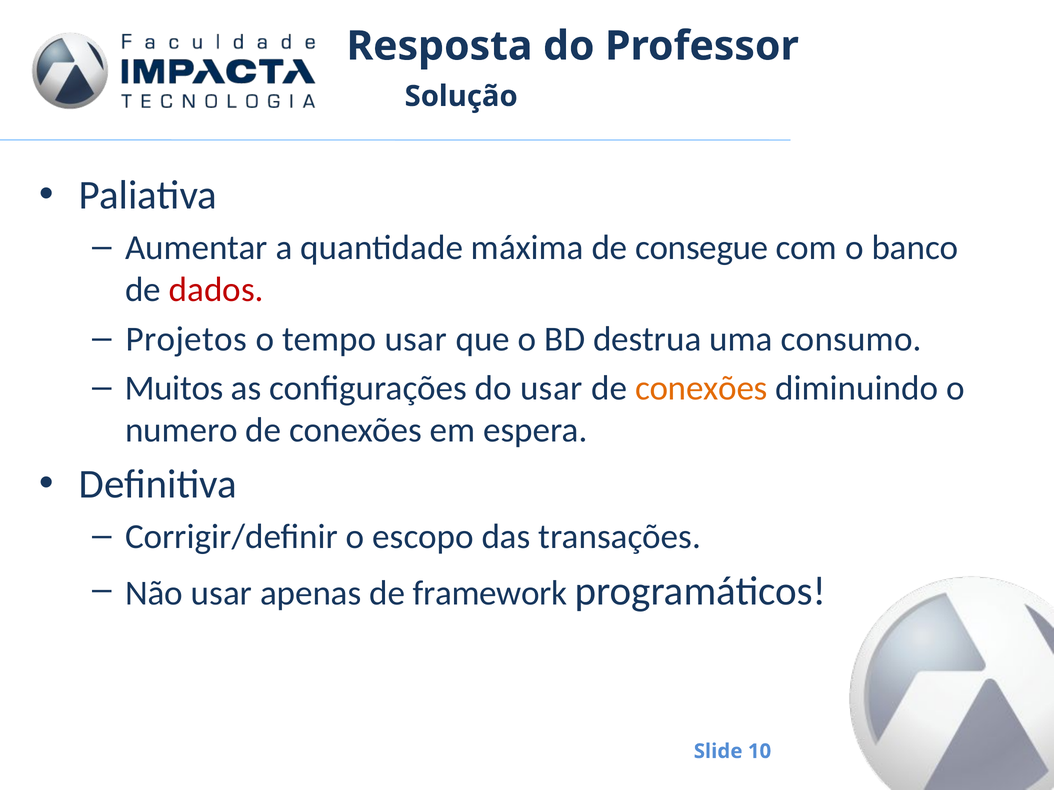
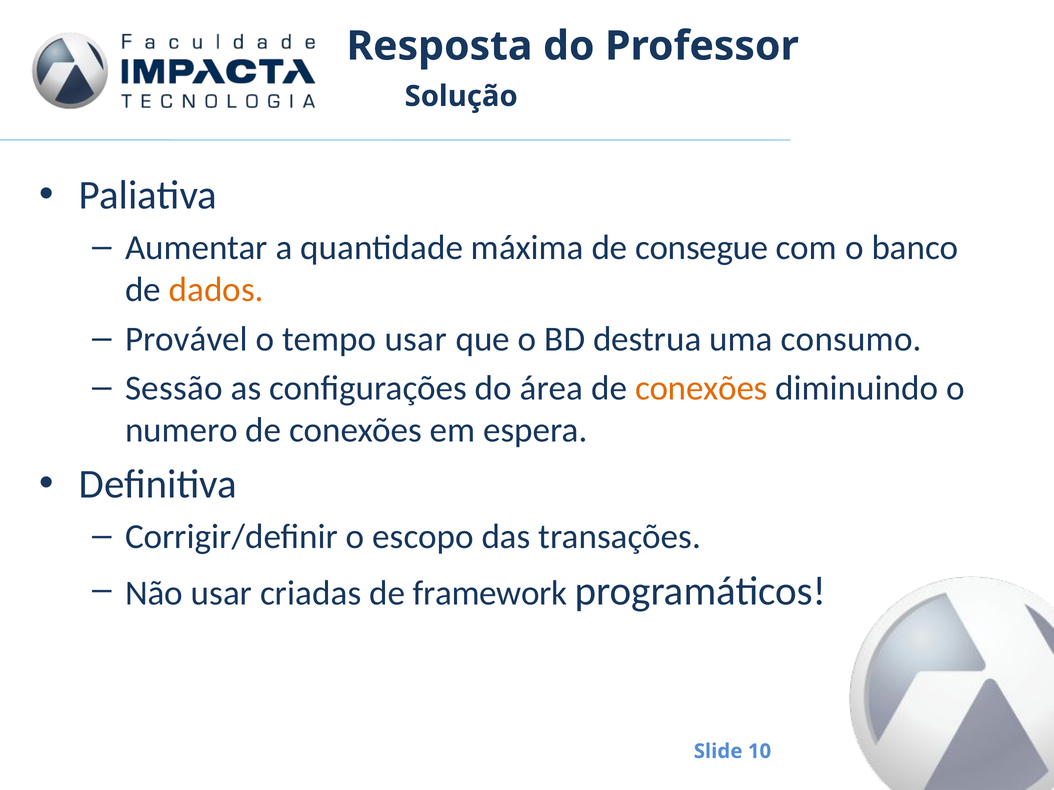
dados colour: red -> orange (216, 290)
Projetos: Projetos -> Provável (186, 339)
Muitos: Muitos -> Sessão (174, 388)
do usar: usar -> área (551, 388)
apenas: apenas -> criadas (311, 593)
